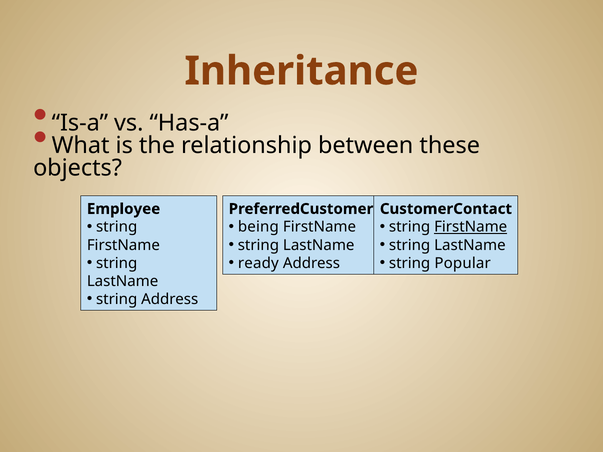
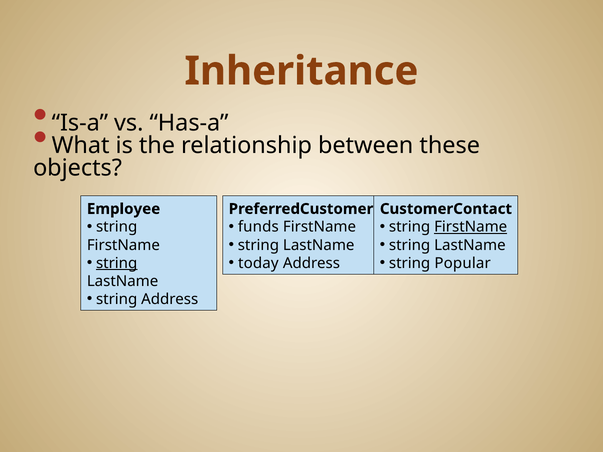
being: being -> funds (258, 227)
string underline: none -> present (117, 263)
ready: ready -> today (258, 263)
